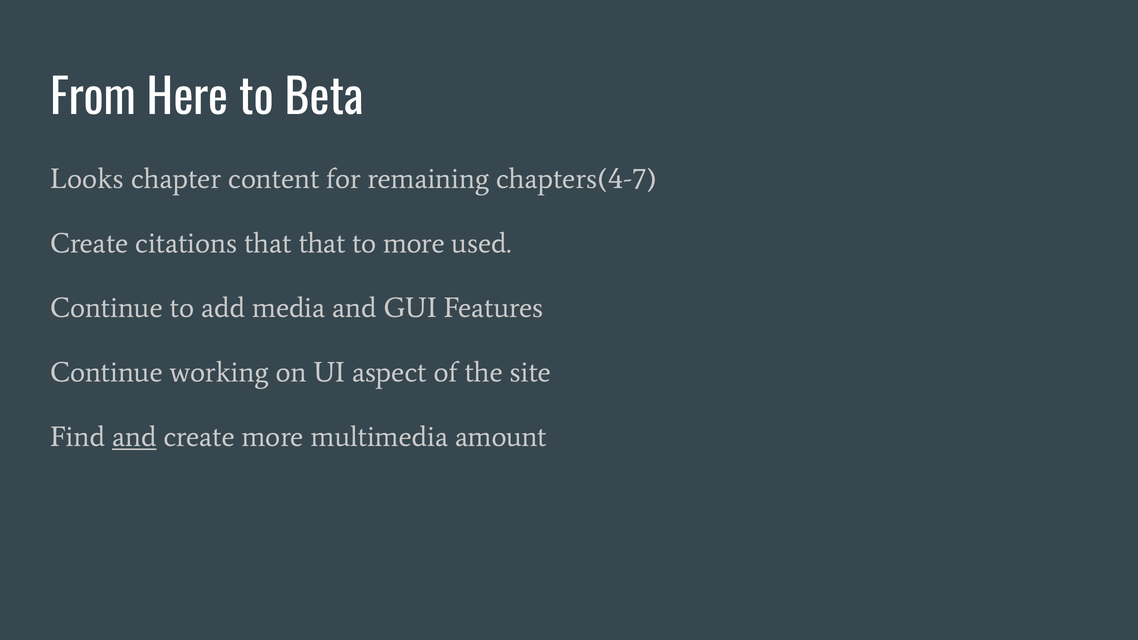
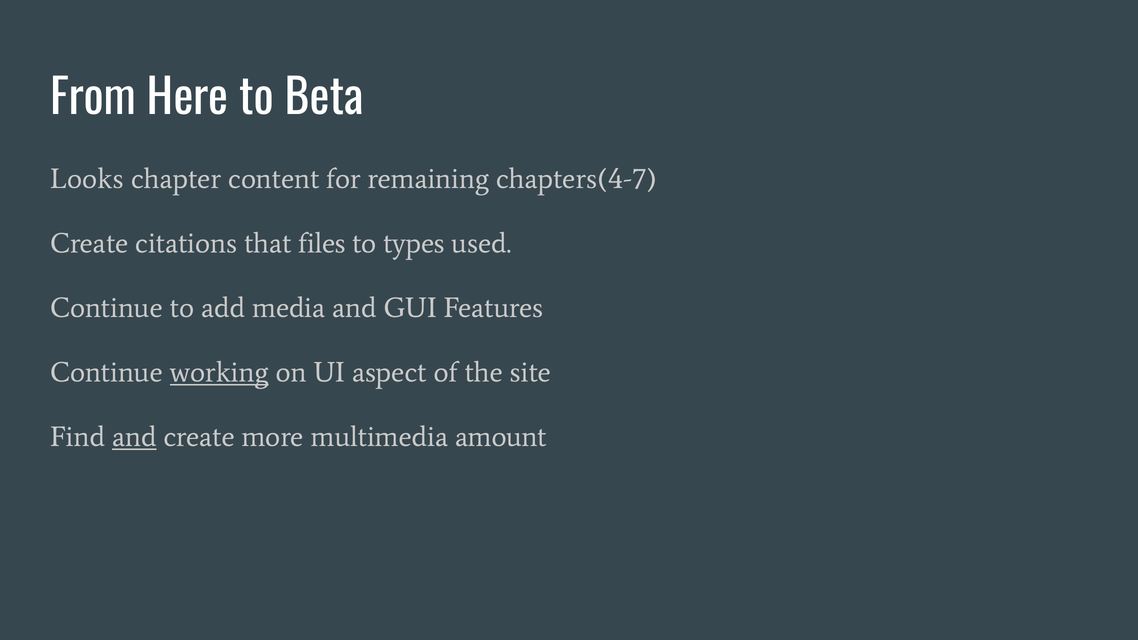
that that: that -> files (322, 243)
to more: more -> types (414, 243)
working underline: none -> present (219, 373)
